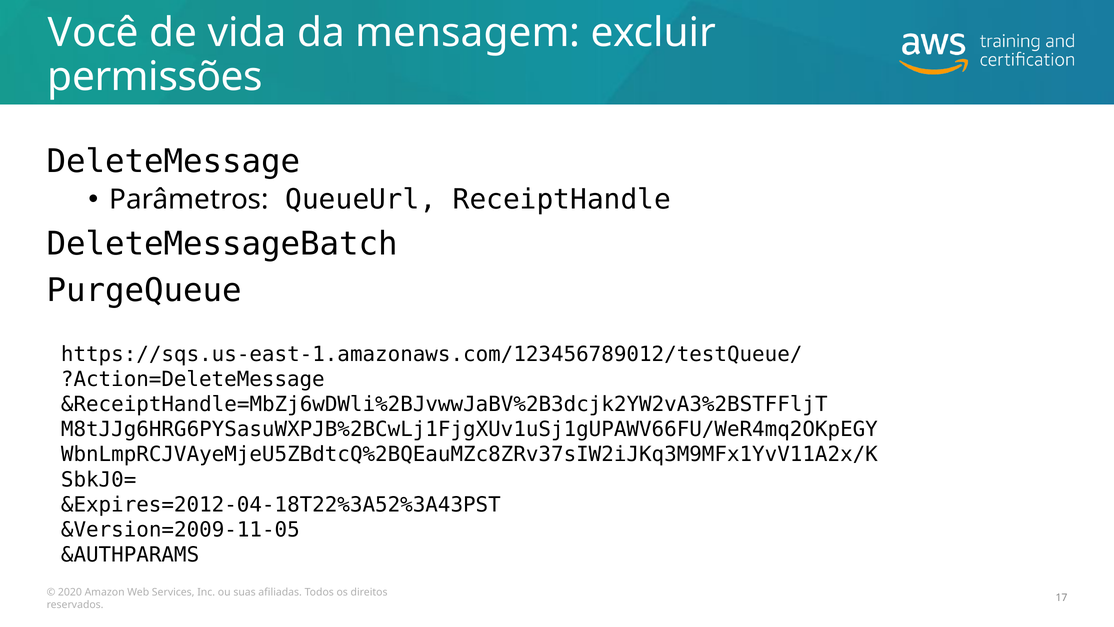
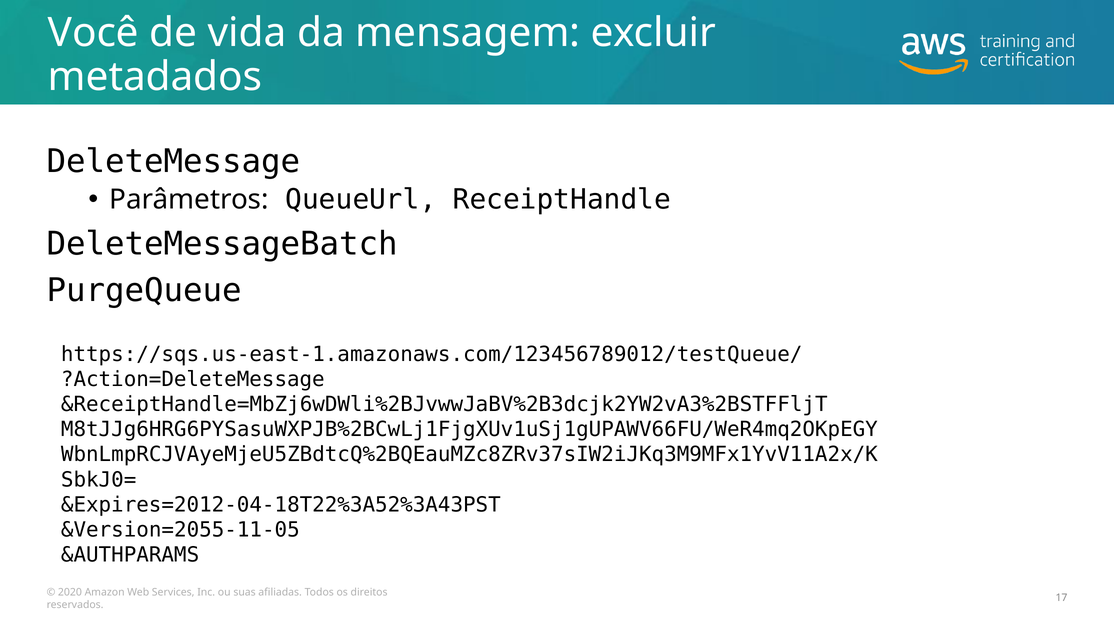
permissões: permissões -> metadados (155, 77)
&Version=2009-11-05: &Version=2009-11-05 -> &Version=2055-11-05 (180, 529)
